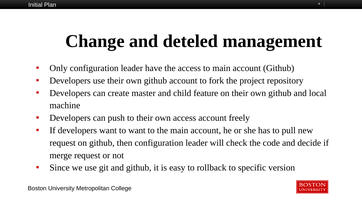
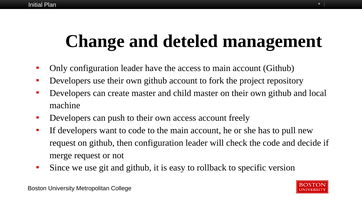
child feature: feature -> master (206, 93)
to want: want -> code (137, 131)
